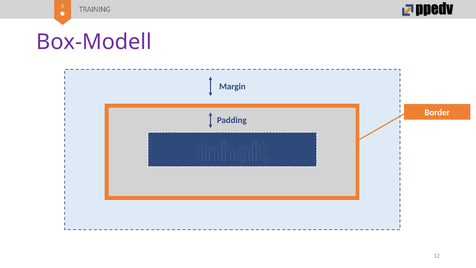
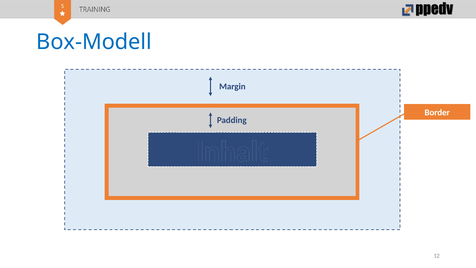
Box-Modell colour: purple -> blue (94, 42)
